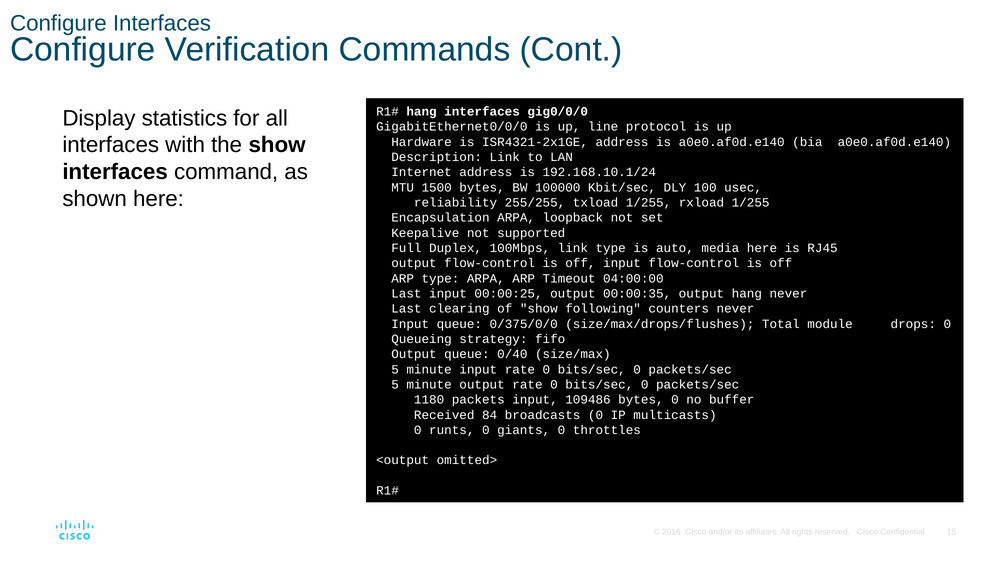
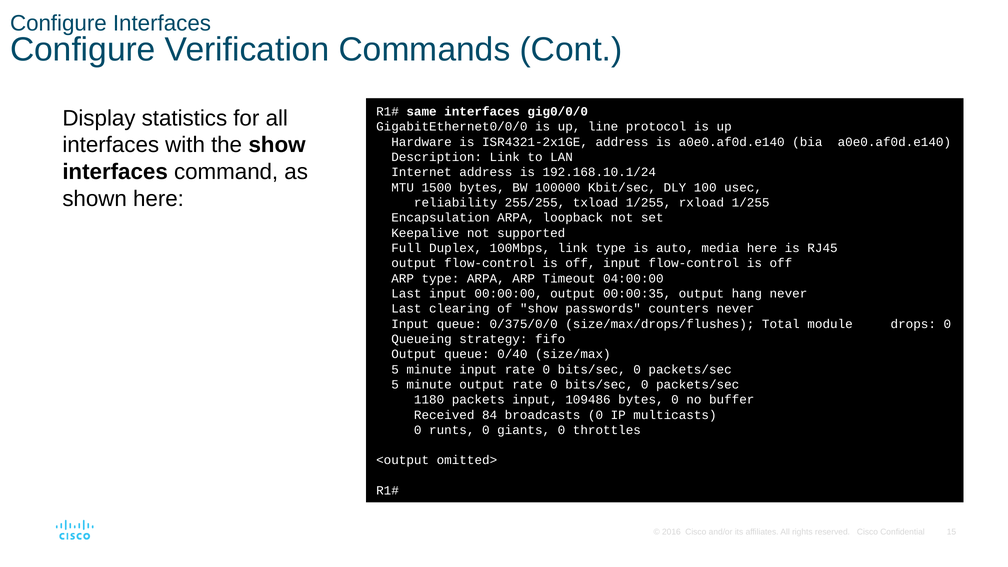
hang: hang -> same (422, 112)
00:00:25: 00:00:25 -> 00:00:00 (509, 294)
following: following -> passwords (603, 309)
